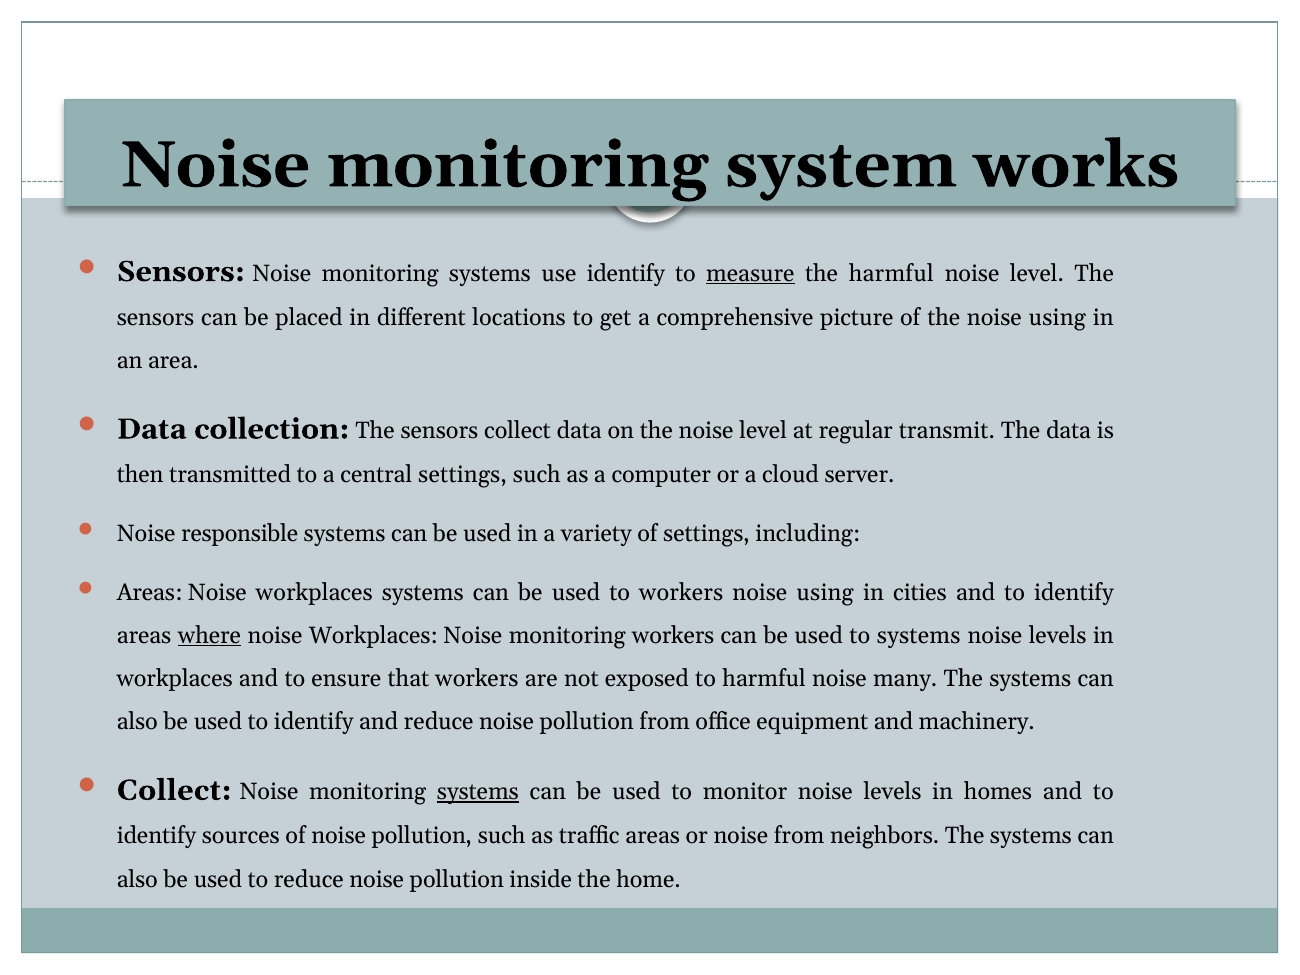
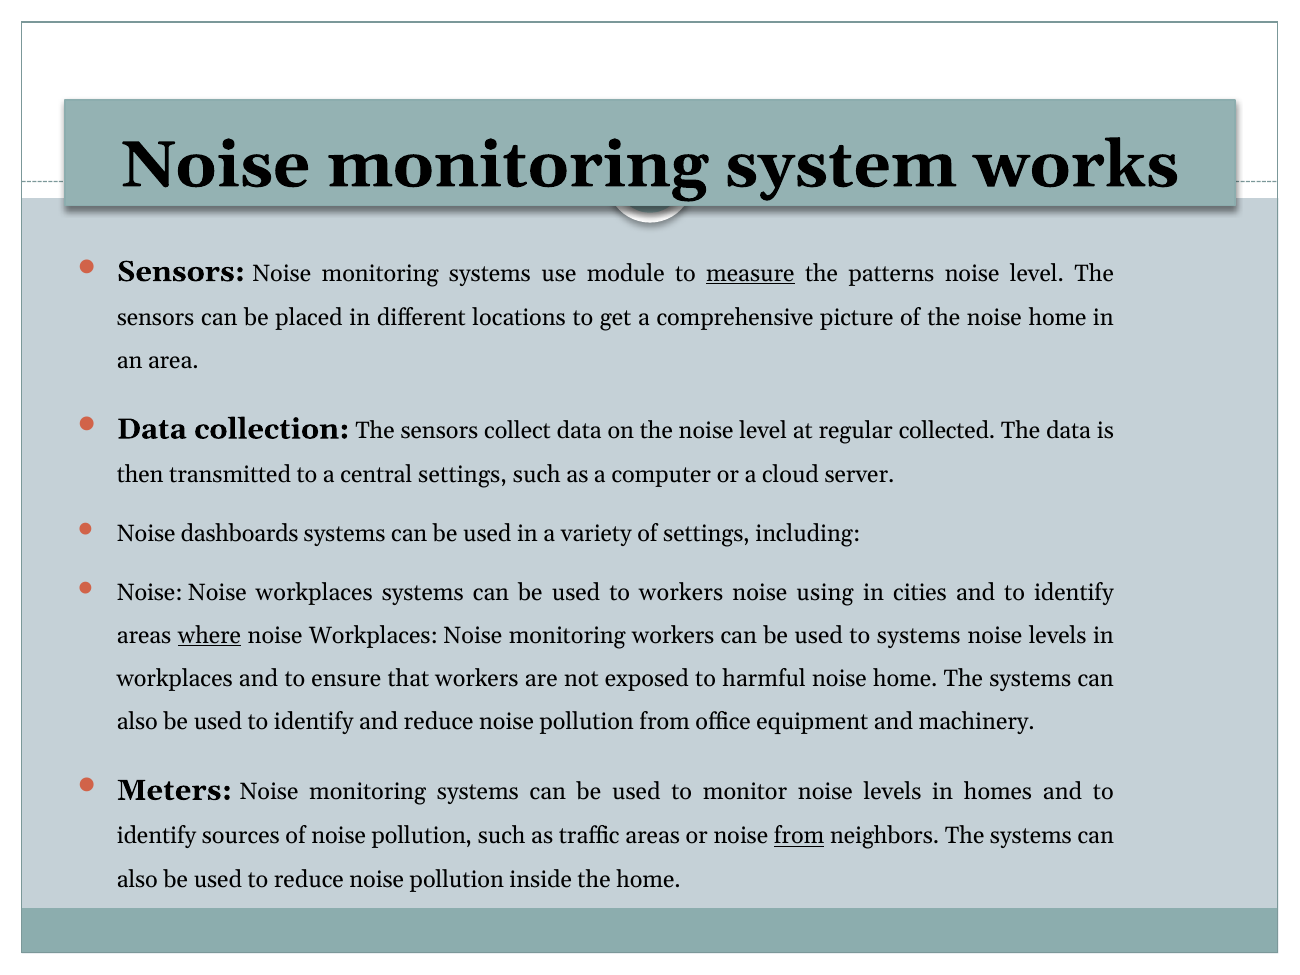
use identify: identify -> module (626, 273)
the harmful: harmful -> patterns (891, 273)
the noise using: using -> home (1057, 318)
transmit: transmit -> collected (947, 431)
responsible: responsible -> dashboards (240, 534)
Areas: Areas -> Noise (150, 592)
harmful noise many: many -> home (905, 679)
Collect: Collect -> Meters (175, 790)
systems underline: present -> none (478, 792)
from underline: none -> present (799, 836)
